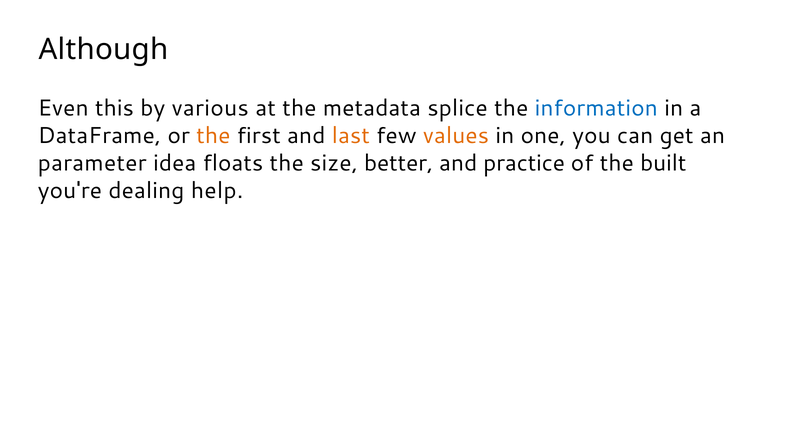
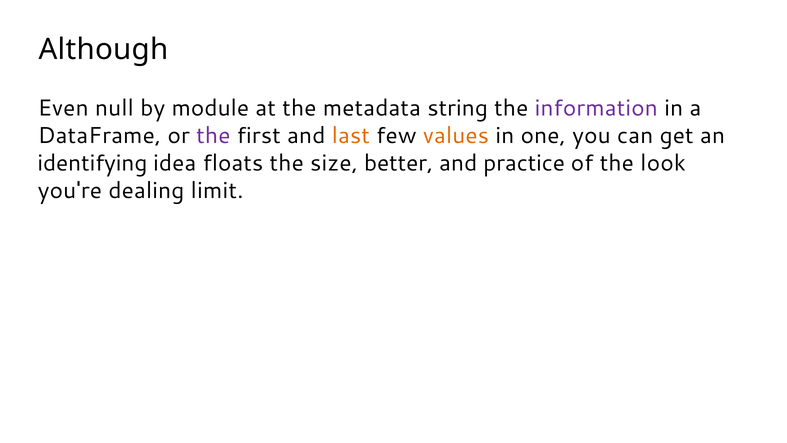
this: this -> null (114, 108)
various: various -> module (210, 108)
splice: splice -> string (458, 108)
information colour: blue -> purple (596, 108)
the colour: orange -> purple (213, 136)
parameter: parameter -> identifying (92, 163)
built: built -> look (663, 163)
help: help -> limit (217, 191)
